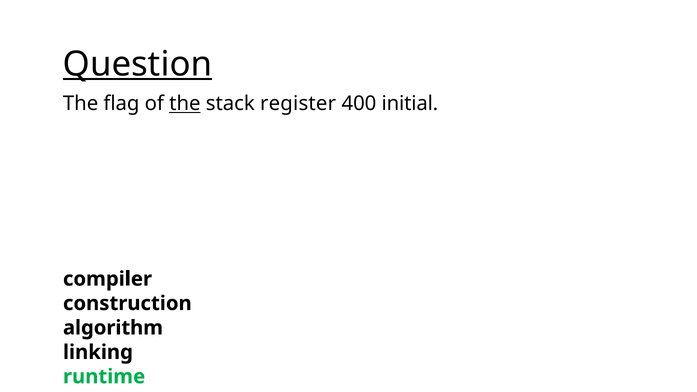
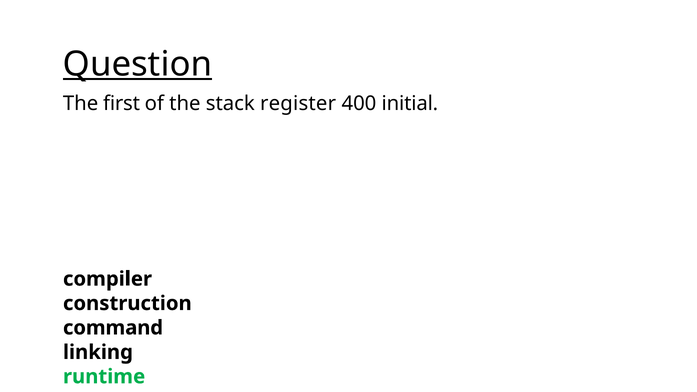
flag: flag -> first (122, 104)
the underline: present -> none (185, 104)
algorithm: algorithm -> command (113, 328)
